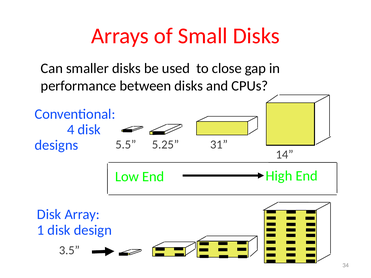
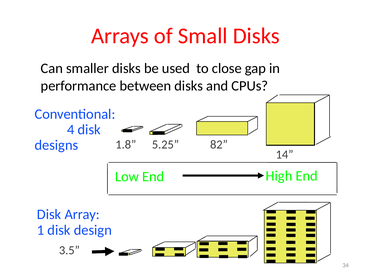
5.5: 5.5 -> 1.8 (126, 145)
31: 31 -> 82 (219, 145)
